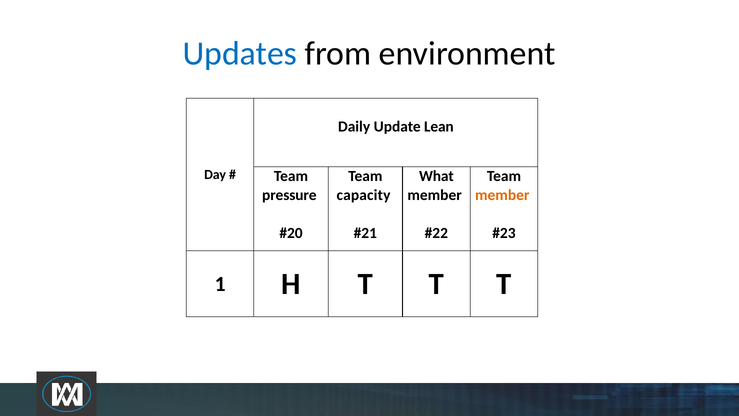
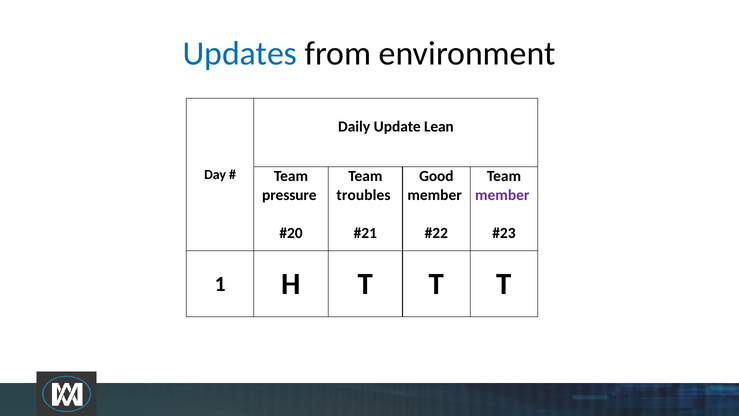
What: What -> Good (436, 176)
capacity: capacity -> troubles (364, 195)
member colour: orange -> purple (502, 195)
